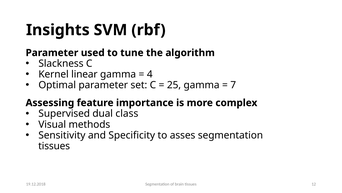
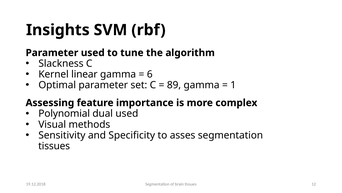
4: 4 -> 6 (150, 74)
25: 25 -> 89 (174, 85)
7: 7 -> 1 (233, 85)
Supervised: Supervised -> Polynomial (64, 113)
dual class: class -> used (127, 113)
